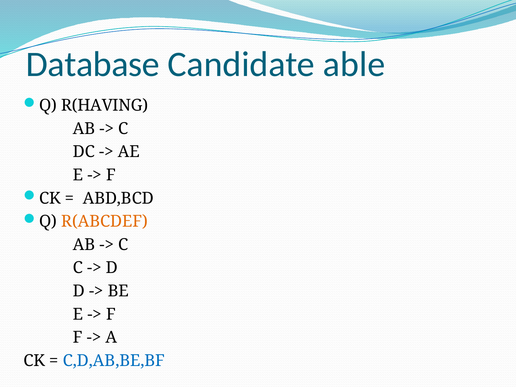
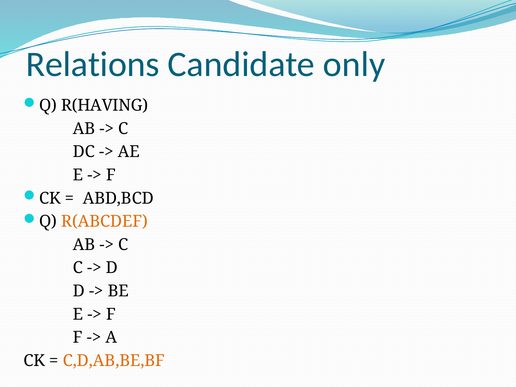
Database: Database -> Relations (93, 64)
able: able -> only (354, 64)
C,D,AB,BE,BF colour: blue -> orange (114, 361)
